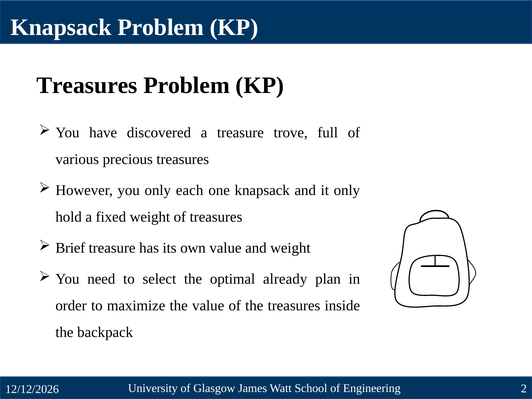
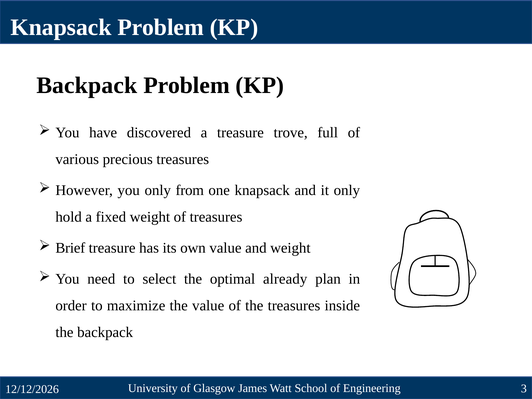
Treasures: Treasures -> Backpack (87, 85)
each: each -> from (190, 190)
2: 2 -> 3 (524, 389)
